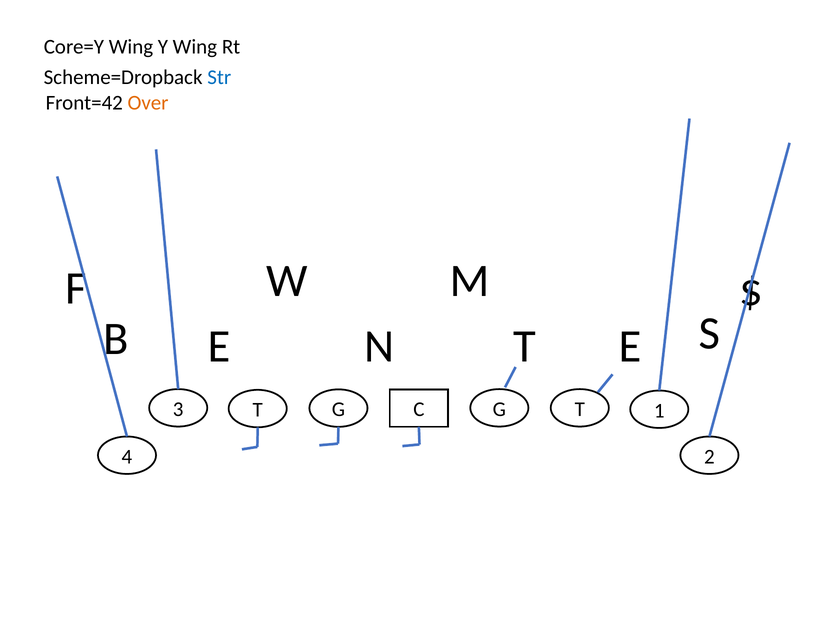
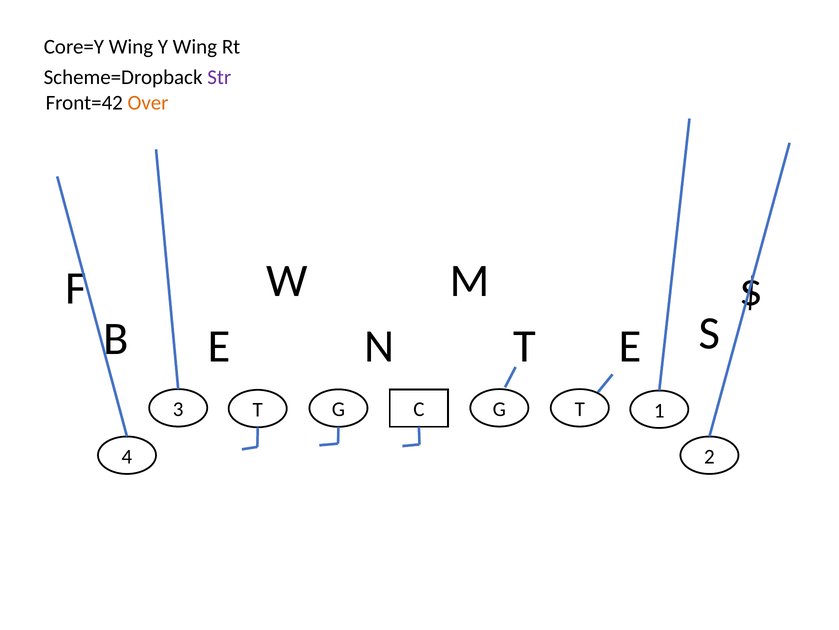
Str colour: blue -> purple (219, 77)
